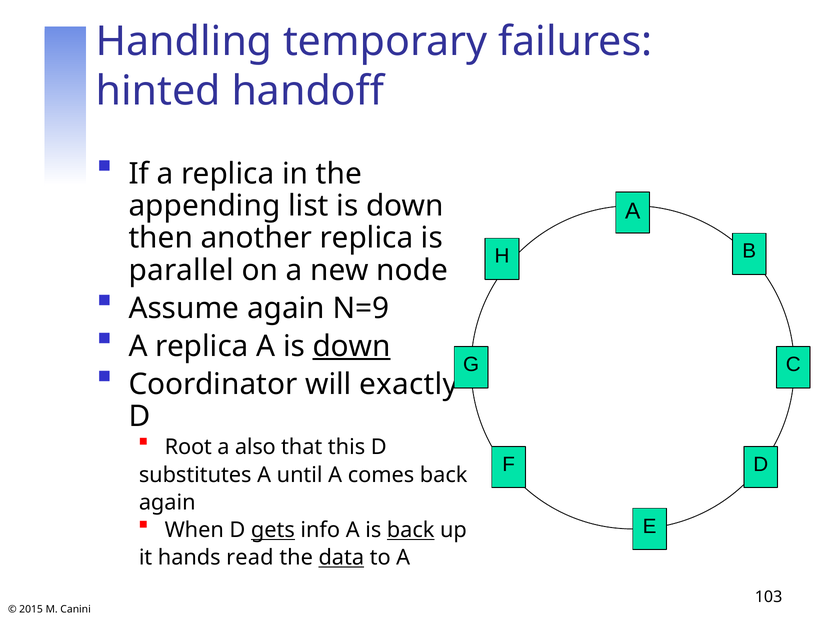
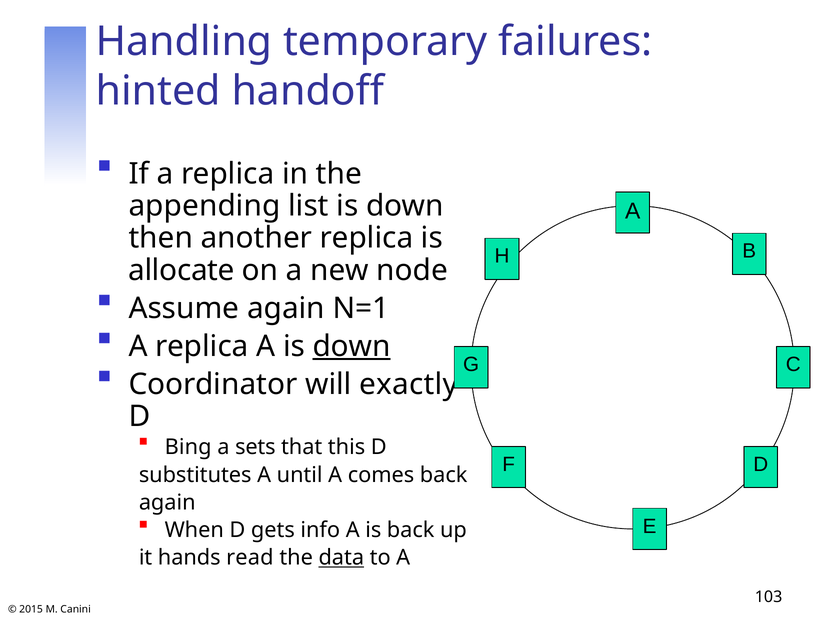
parallel: parallel -> allocate (181, 270)
N=9: N=9 -> N=1 (361, 308)
Root: Root -> Bing (188, 447)
also: also -> sets (255, 447)
gets underline: present -> none (273, 530)
back underline: present -> none (411, 530)
